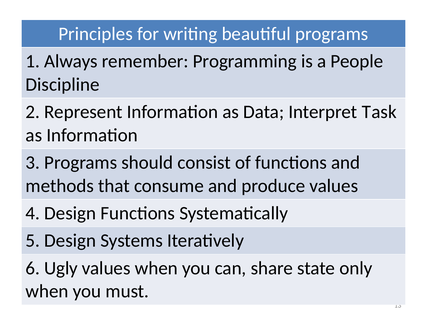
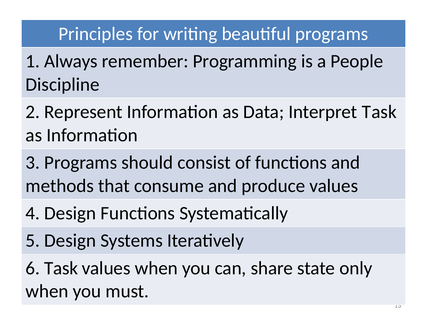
6 Ugly: Ugly -> Task (61, 268)
